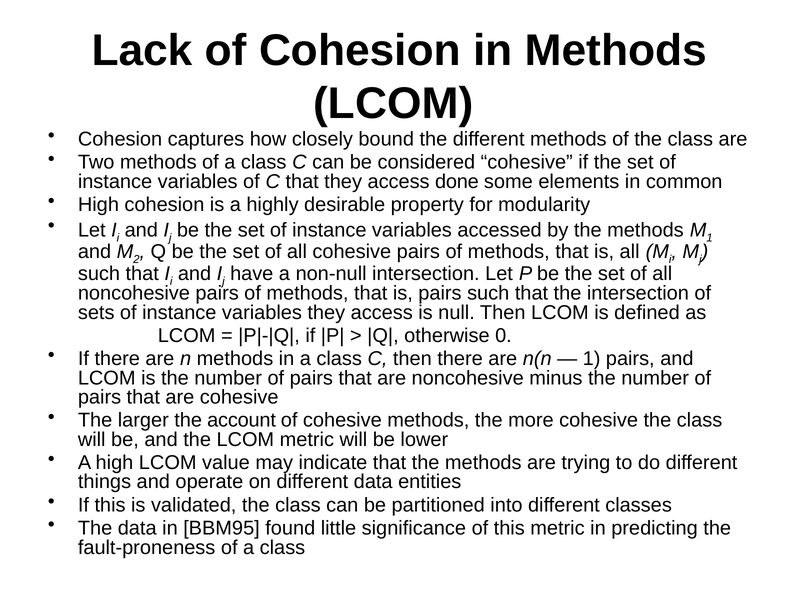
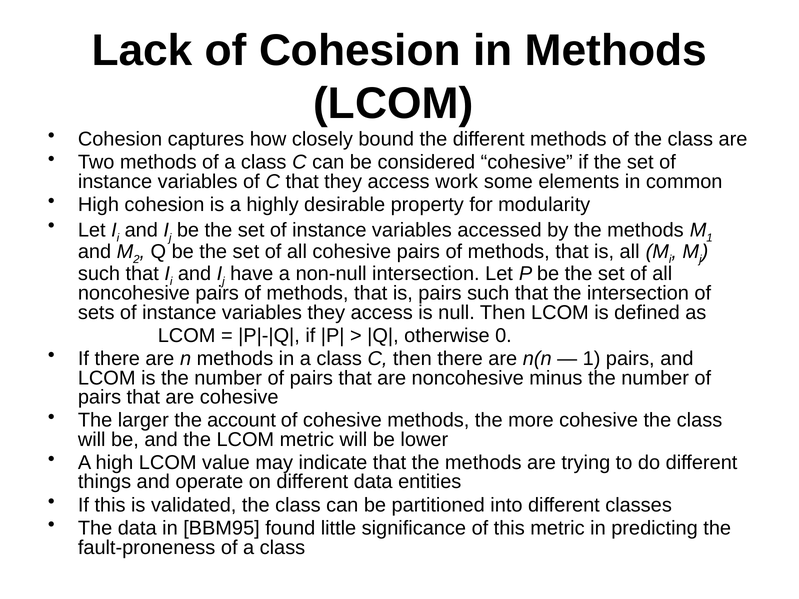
done: done -> work (457, 182)
